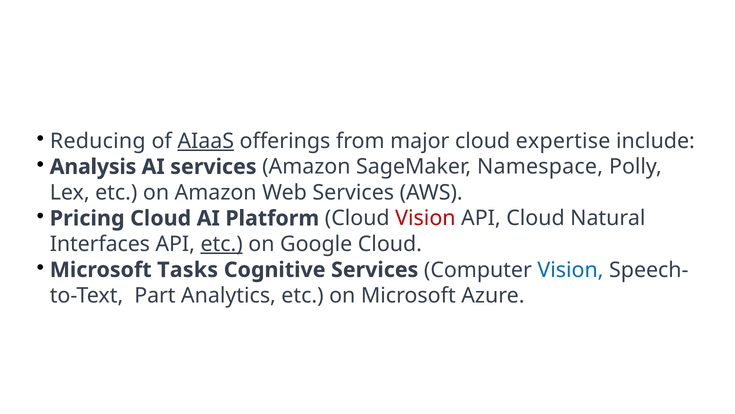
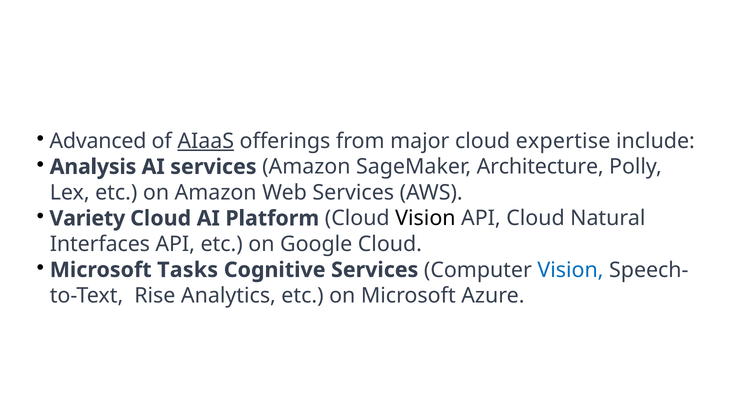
Reducing: Reducing -> Advanced (98, 141)
Namespace: Namespace -> Architecture (540, 167)
Pricing: Pricing -> Variety (87, 218)
Vision colour: red -> black (425, 218)
etc underline: present -> none (222, 244)
Part: Part -> Rise (155, 295)
